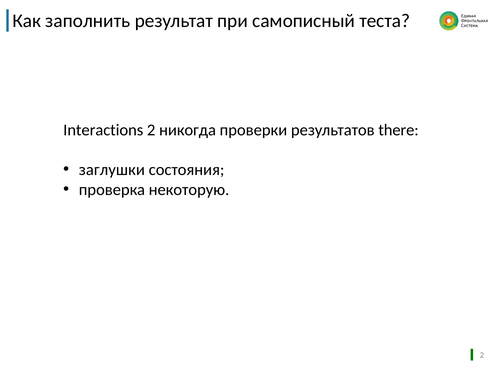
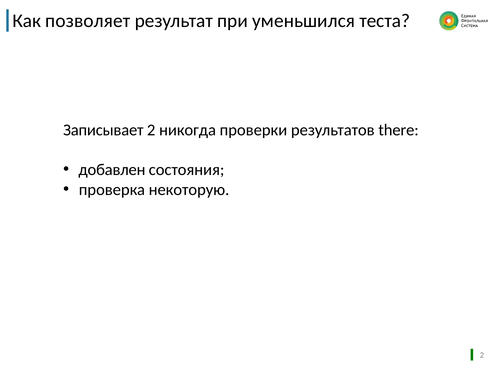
заполнить: заполнить -> позволяет (88, 21)
самописный: самописный -> уменьшился (304, 21)
Interactions: Interactions -> Записывает (103, 130)
заглушки: заглушки -> добавлен (112, 170)
